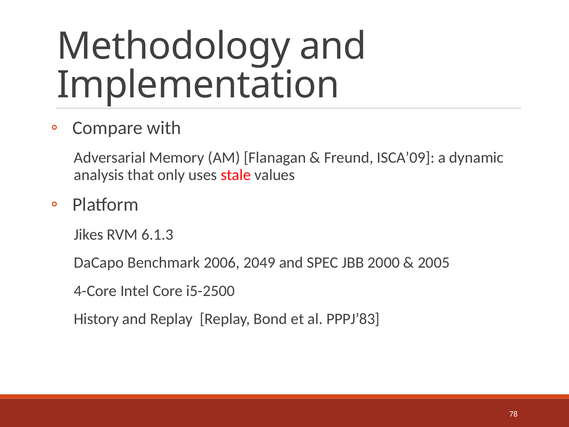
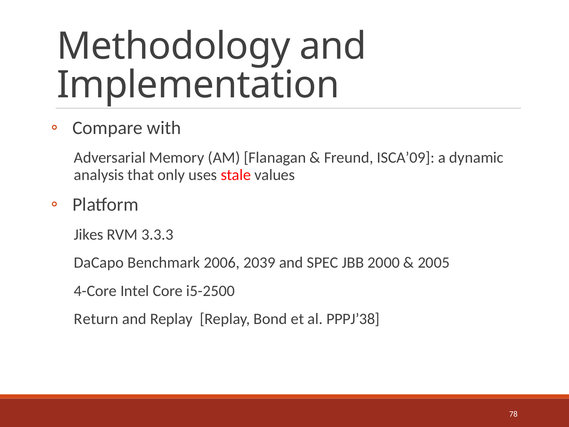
6.1.3: 6.1.3 -> 3.3.3 (157, 234)
2049: 2049 -> 2039 (259, 263)
History: History -> Return (96, 319)
PPPJ’83: PPPJ’83 -> PPPJ’38 (353, 319)
